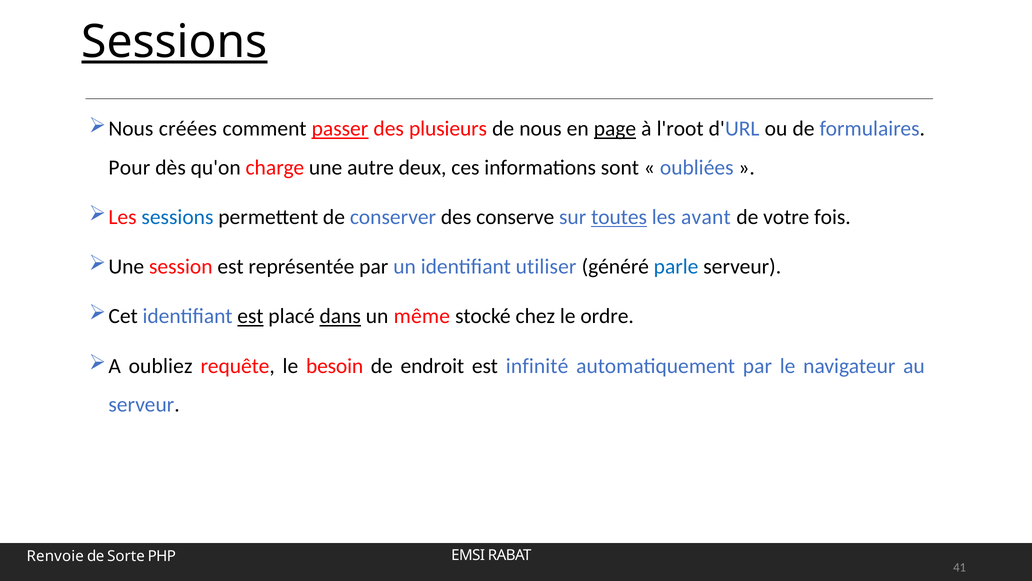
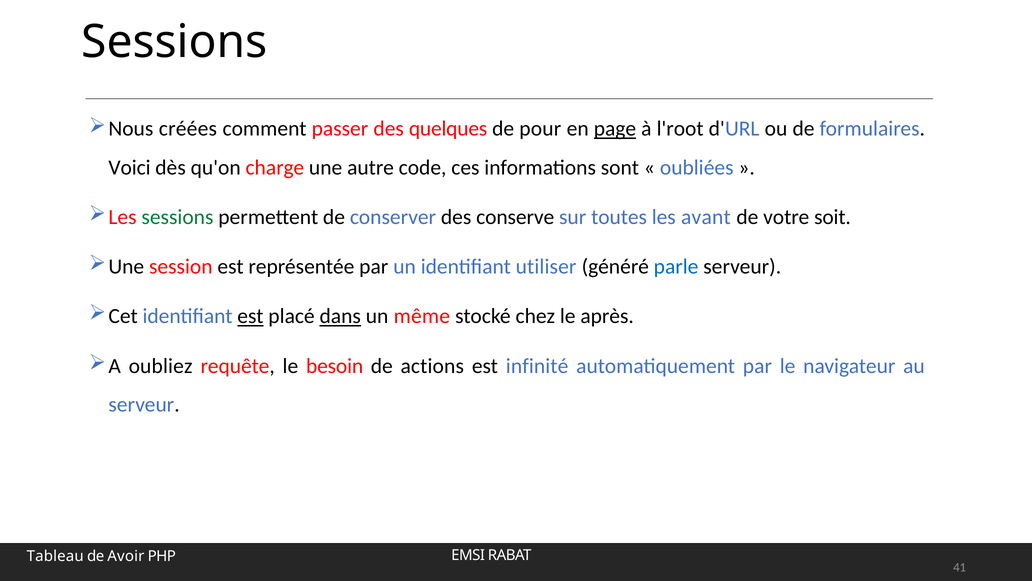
Sessions underline: present -> none (174, 42)
passer underline: present -> none (340, 129)
plusieurs: plusieurs -> quelques (448, 129)
de nous: nous -> pour (540, 129)
Pour: Pour -> Voici (130, 168)
deux: deux -> code (423, 168)
sessions colour: blue -> green (177, 217)
toutes underline: present -> none (619, 217)
fois: fois -> soit (833, 217)
ordre: ordre -> après (607, 316)
endroit: endroit -> actions (432, 366)
Renvoie: Renvoie -> Tableau (55, 556)
Sorte: Sorte -> Avoir (126, 556)
